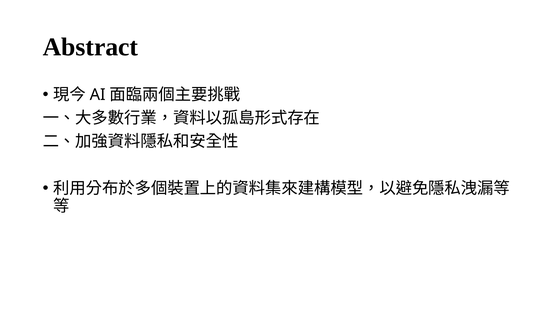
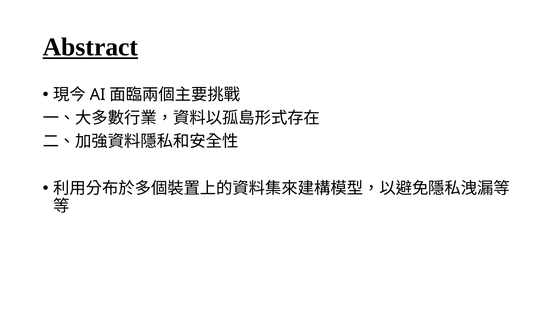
Abstract underline: none -> present (90, 47)
